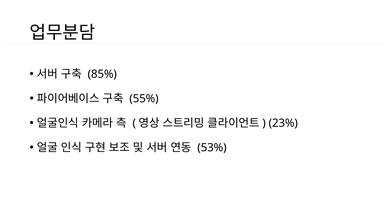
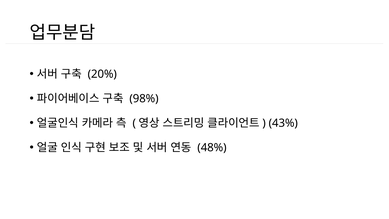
85%: 85% -> 20% (102, 74)
55%: 55% -> 98% (144, 99)
23%: 23% -> 43% (283, 123)
53%: 53% -> 48% (212, 148)
